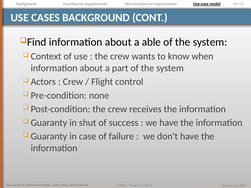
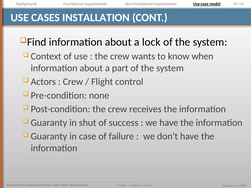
CASES BACKGROUND: BACKGROUND -> INSTALLATION (96, 18)
able: able -> lock (151, 42)
